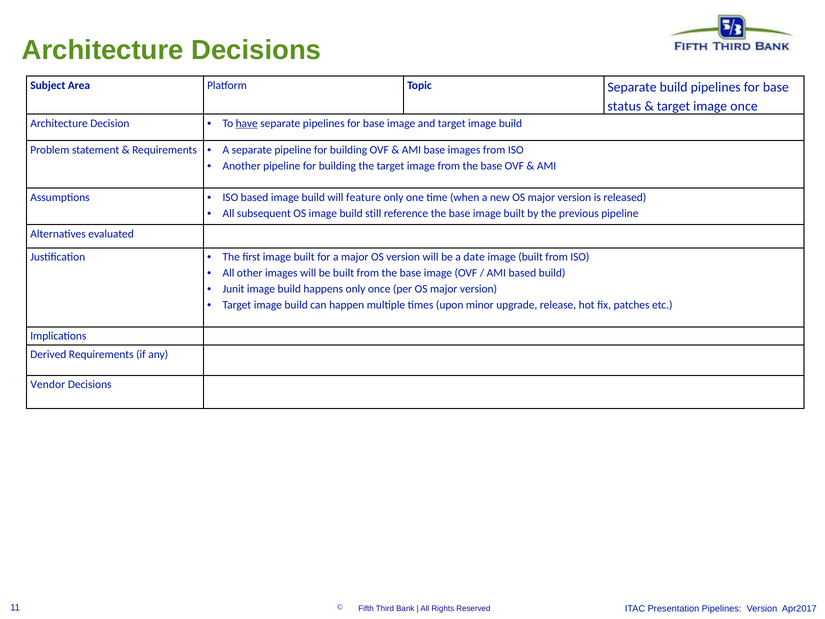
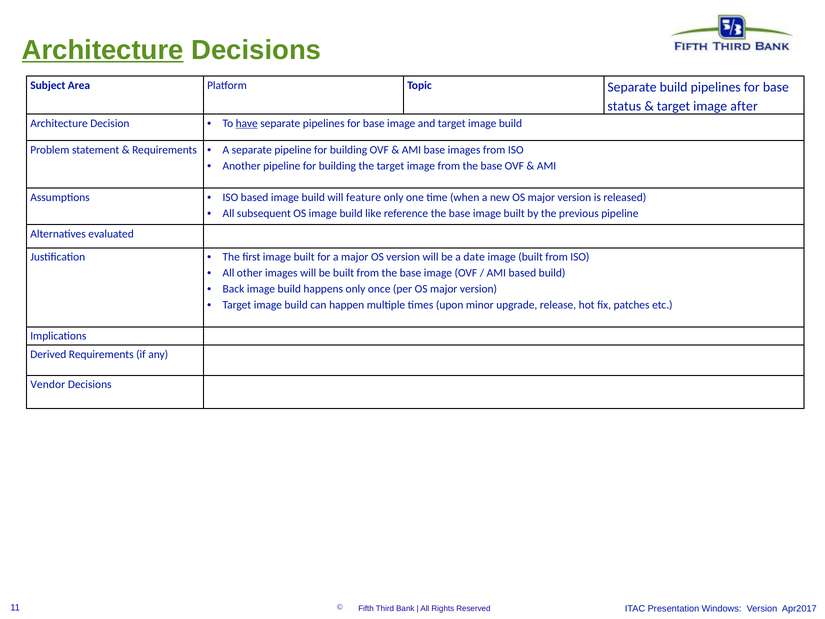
Architecture underline: none -> present (103, 50)
image once: once -> after (744, 106)
still: still -> like (373, 213)
Junit: Junit -> Back (233, 289)
Presentation Pipelines: Pipelines -> Windows (722, 609)
